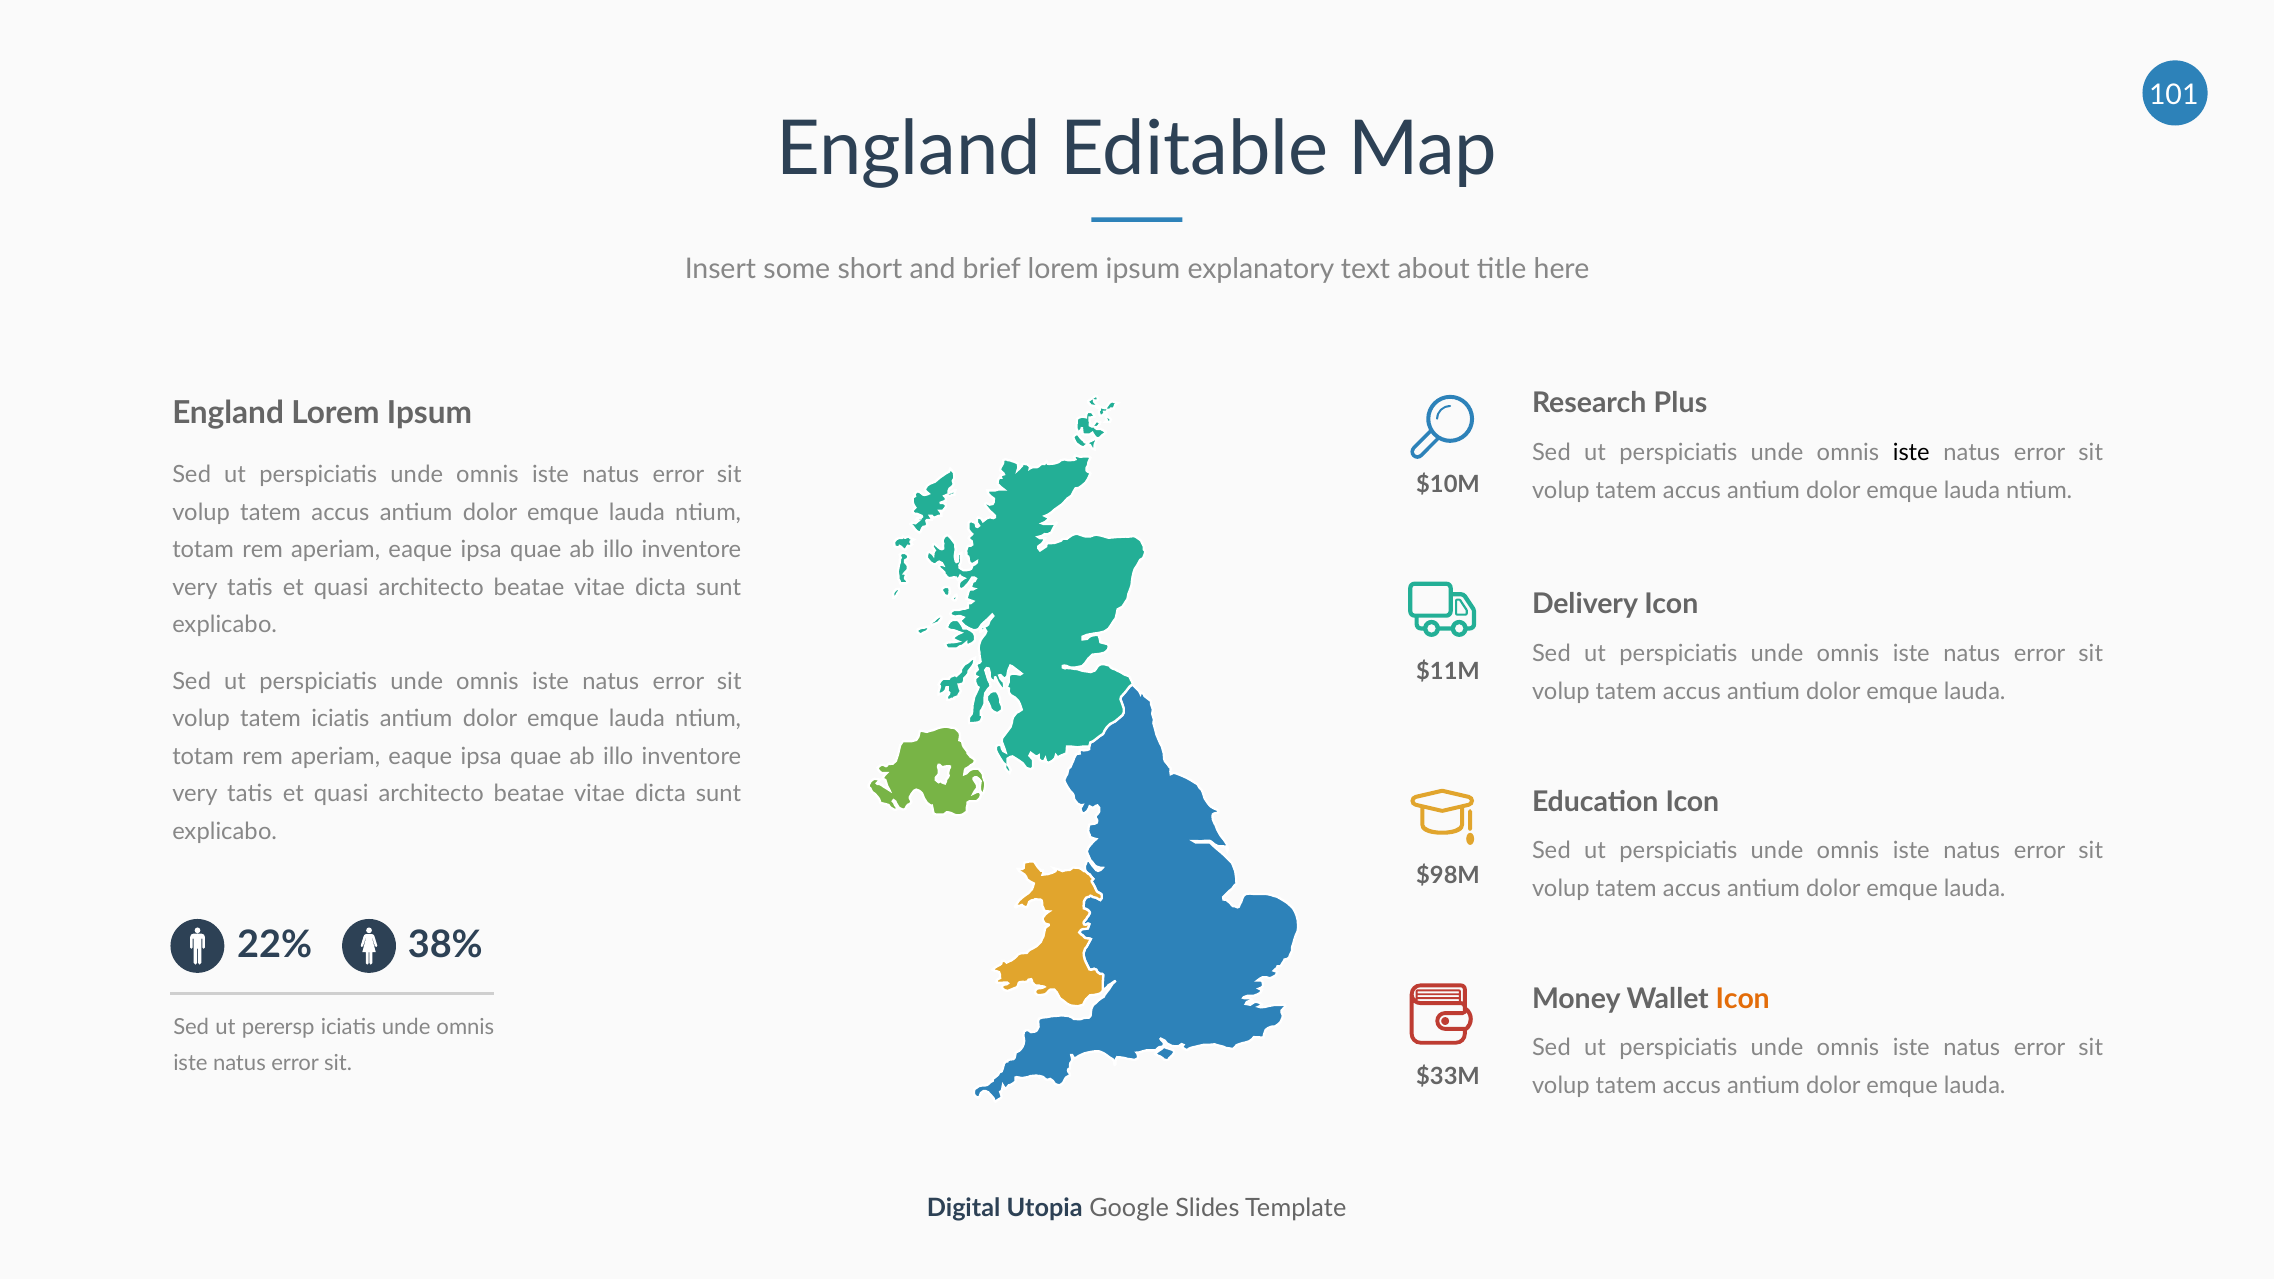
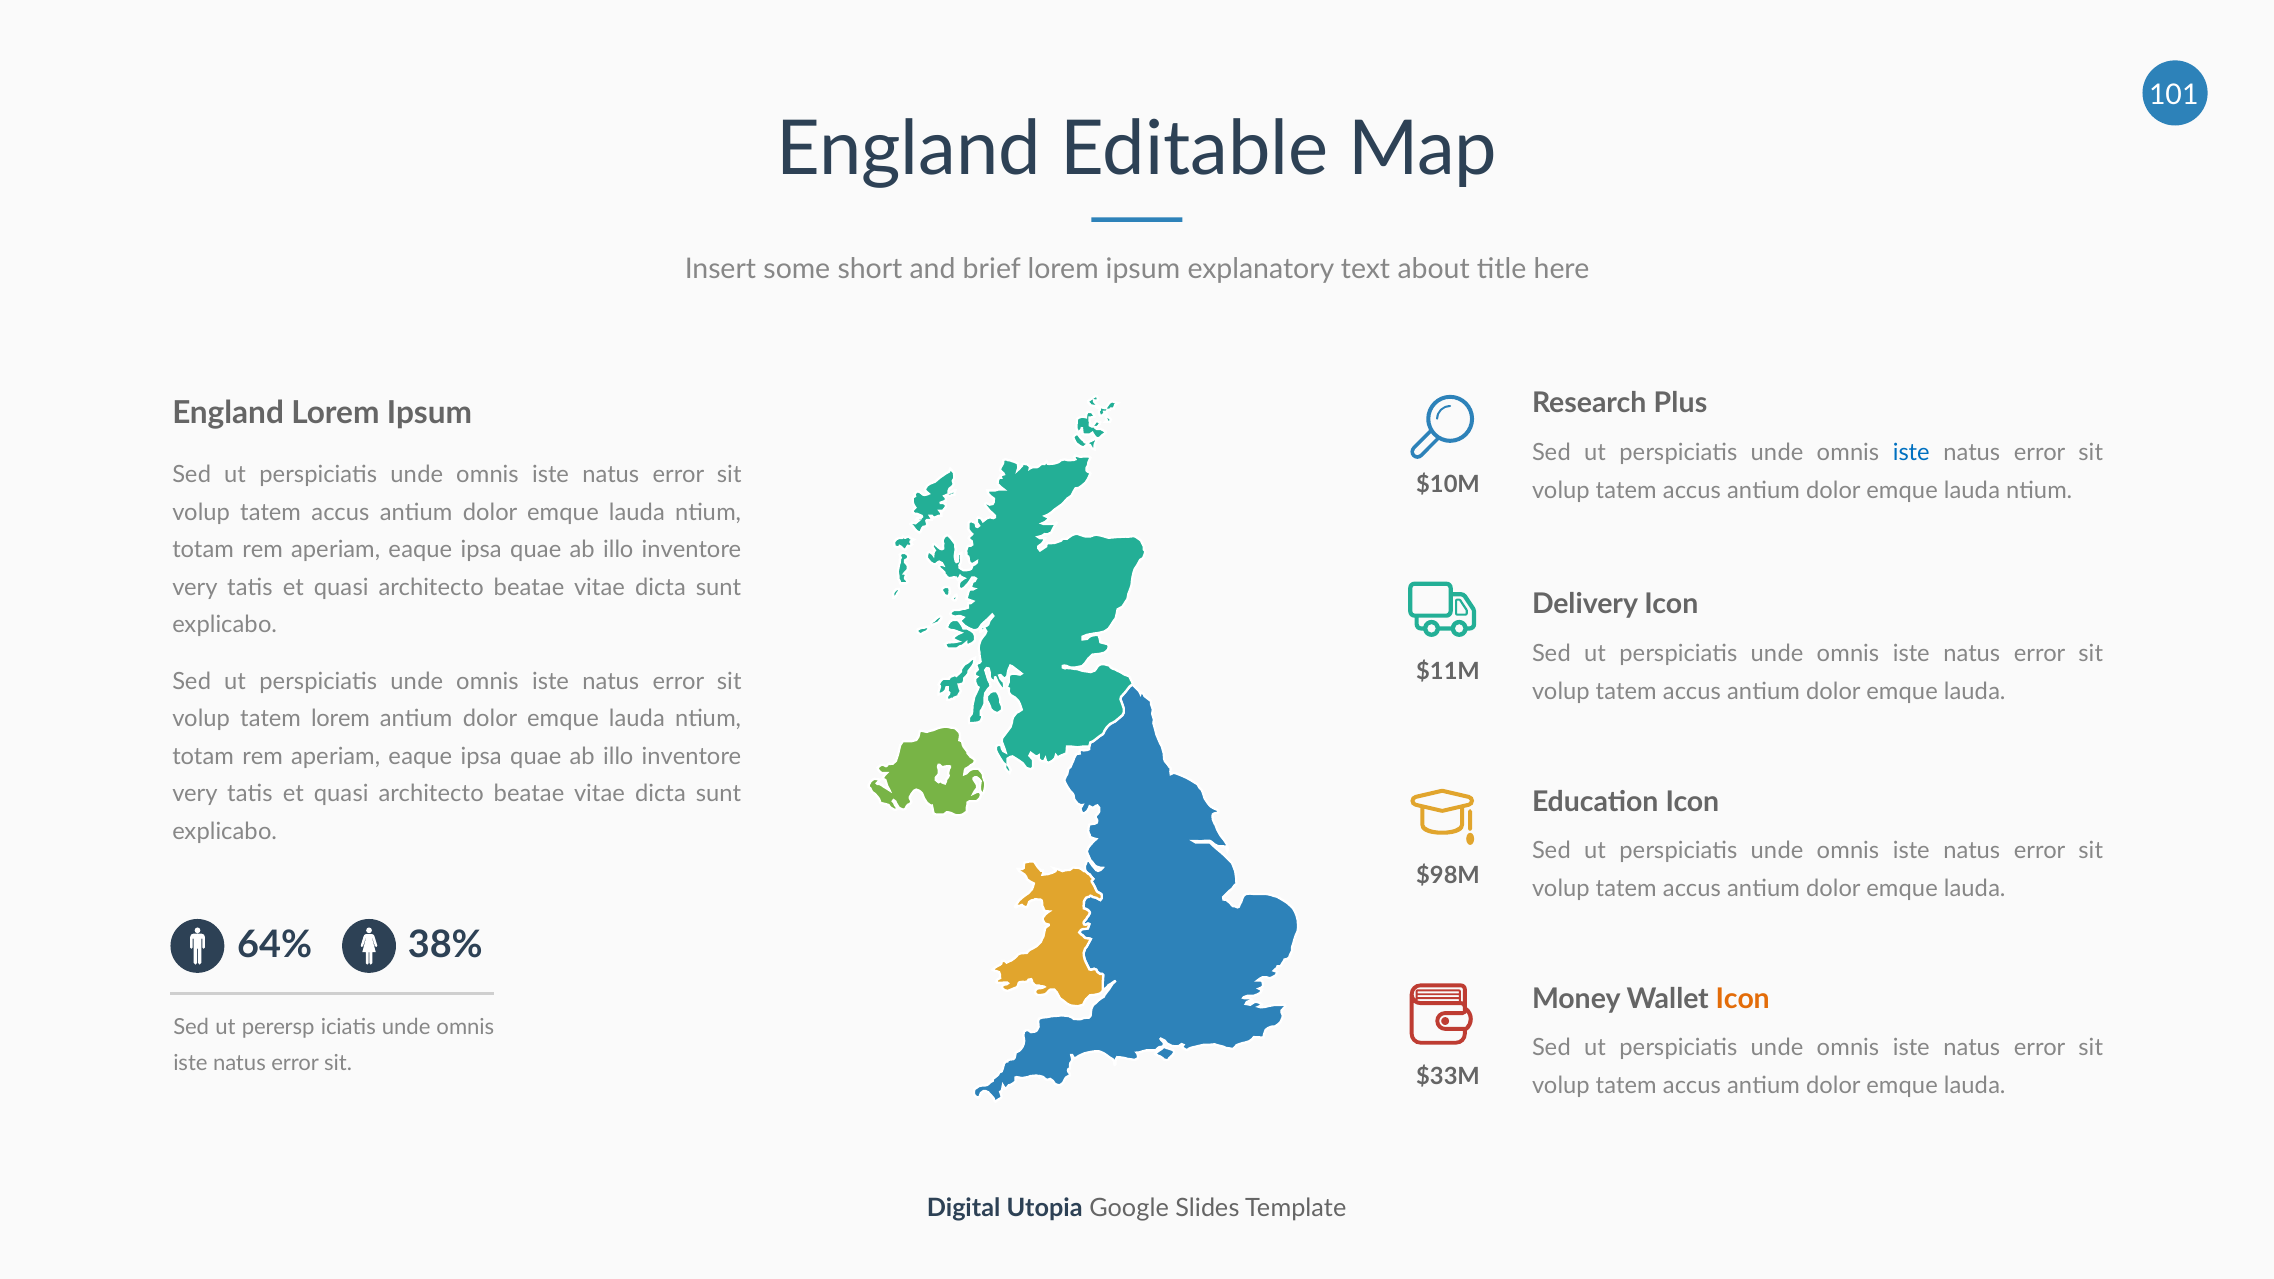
iste colour: black -> blue (1911, 453)
tatem iciatis: iciatis -> lorem (340, 719)
22%: 22% -> 64% (275, 945)
